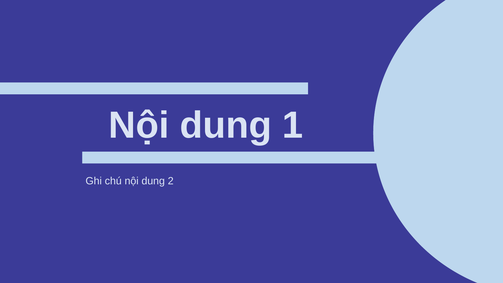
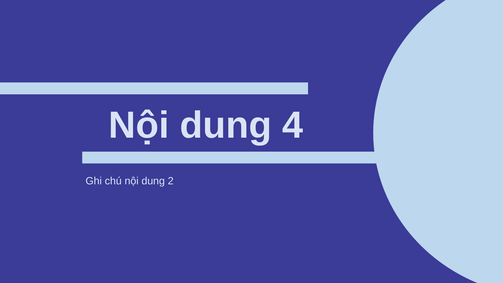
1: 1 -> 4 (293, 125)
